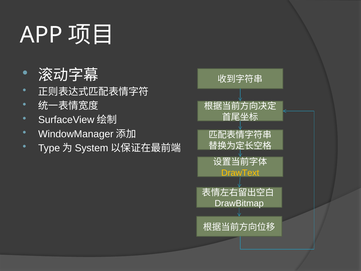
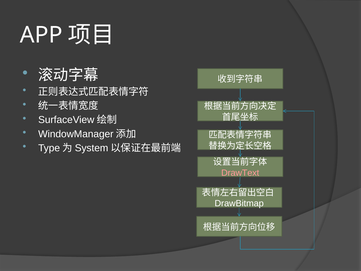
DrawText colour: yellow -> pink (240, 173)
